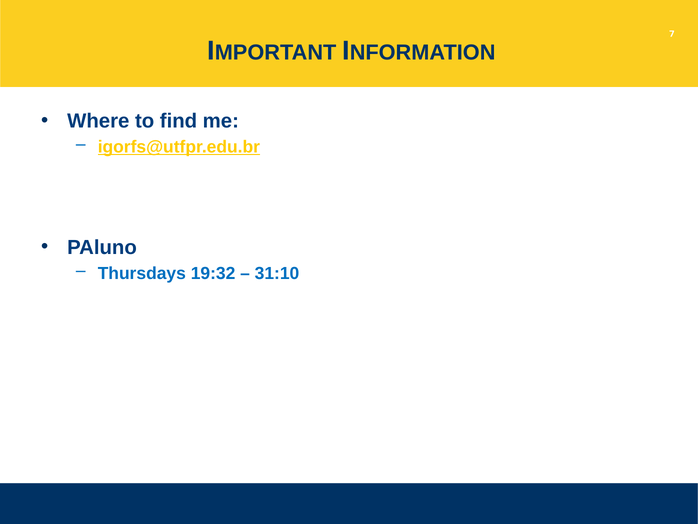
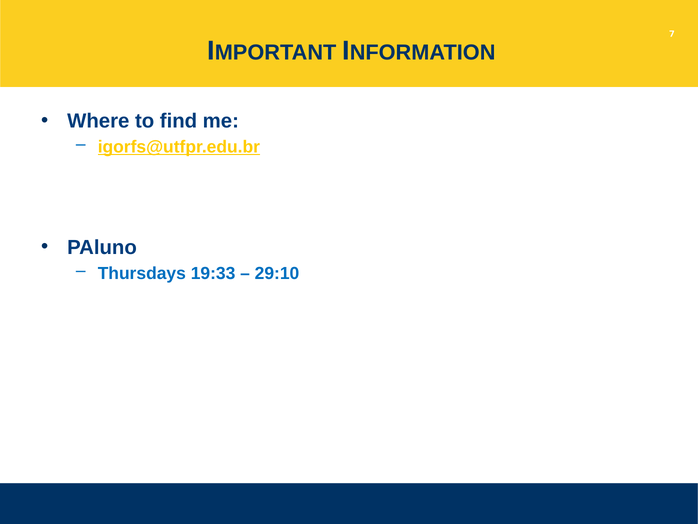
19:32: 19:32 -> 19:33 (213, 273)
31:10: 31:10 -> 29:10 (277, 273)
